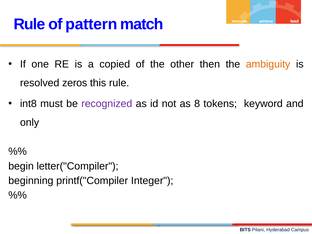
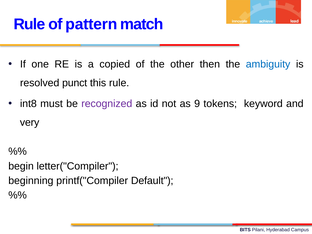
ambiguity colour: orange -> blue (268, 64)
zeros: zeros -> punct (75, 83)
8: 8 -> 9 (197, 104)
only: only -> very (30, 122)
Integer: Integer -> Default (152, 181)
